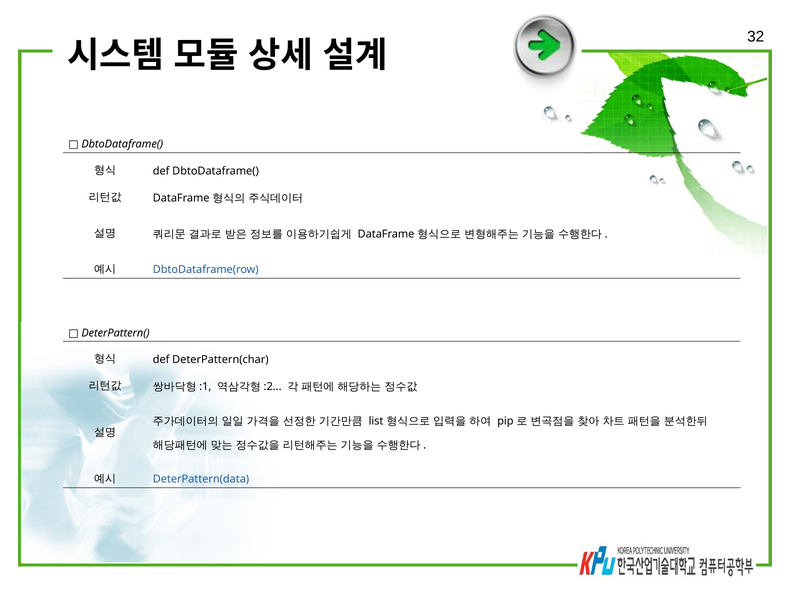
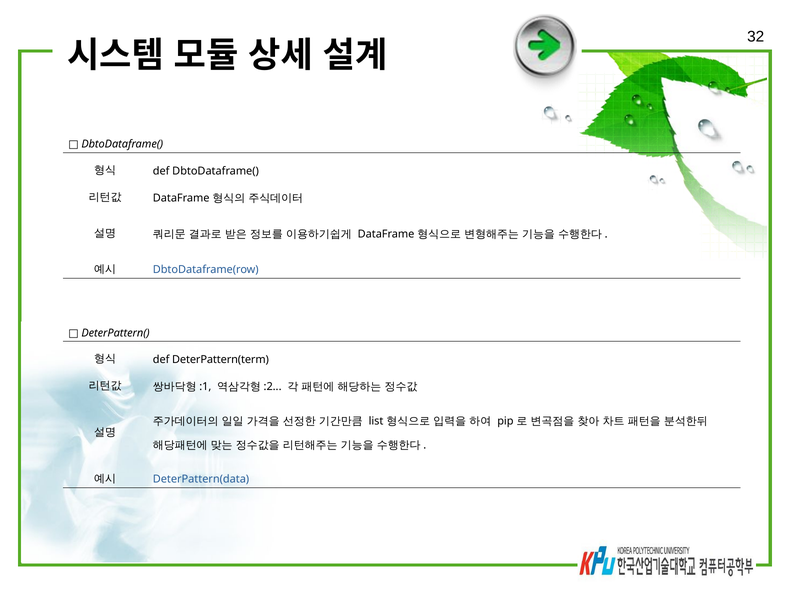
DeterPattern(char: DeterPattern(char -> DeterPattern(term (220, 359)
